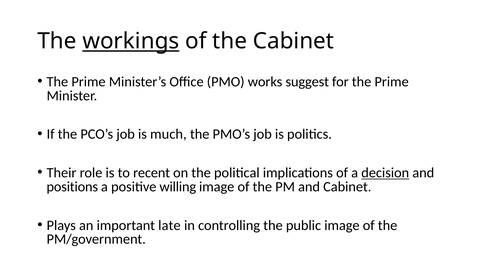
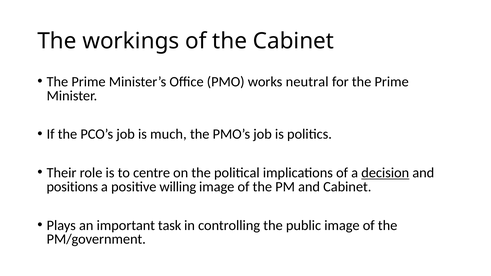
workings underline: present -> none (131, 41)
suggest: suggest -> neutral (307, 82)
recent: recent -> centre (152, 173)
late: late -> task (170, 225)
